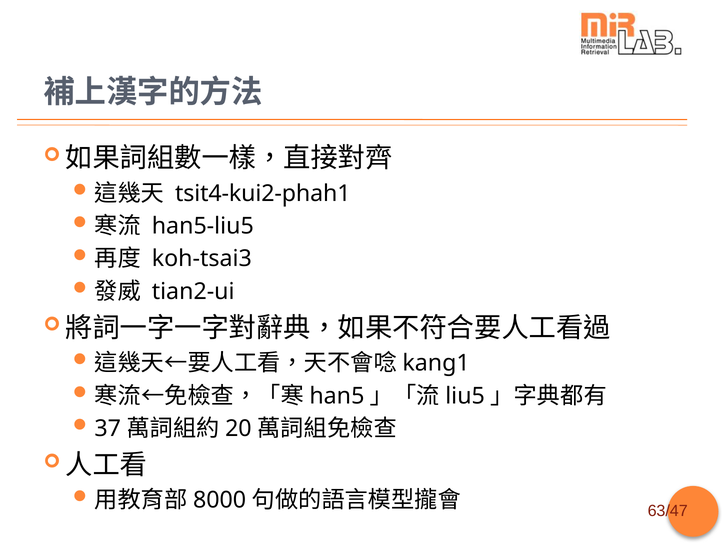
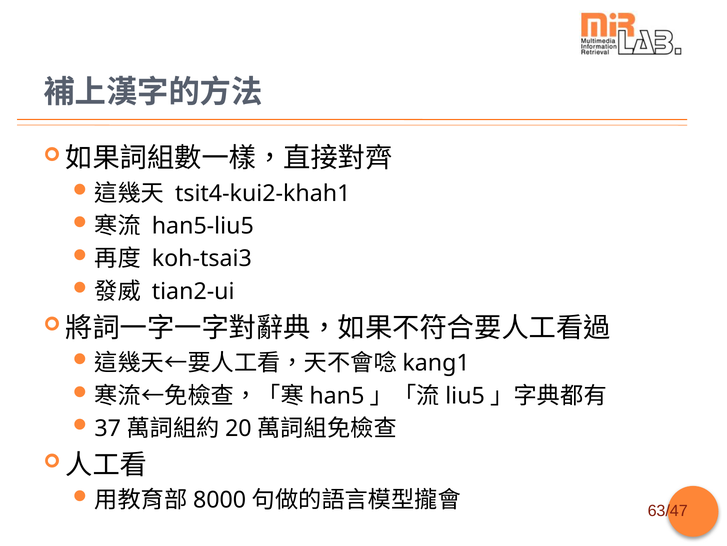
tsit4-kui2-phah1: tsit4-kui2-phah1 -> tsit4-kui2-khah1 (263, 193)
